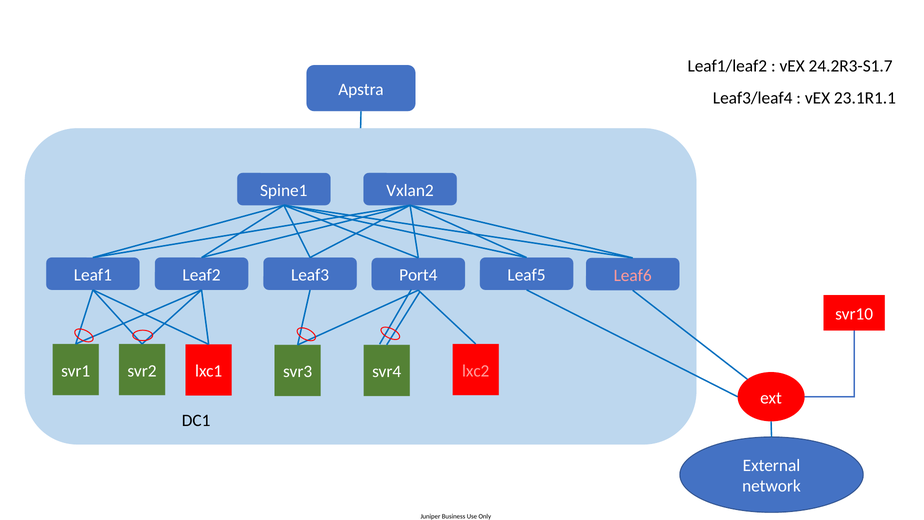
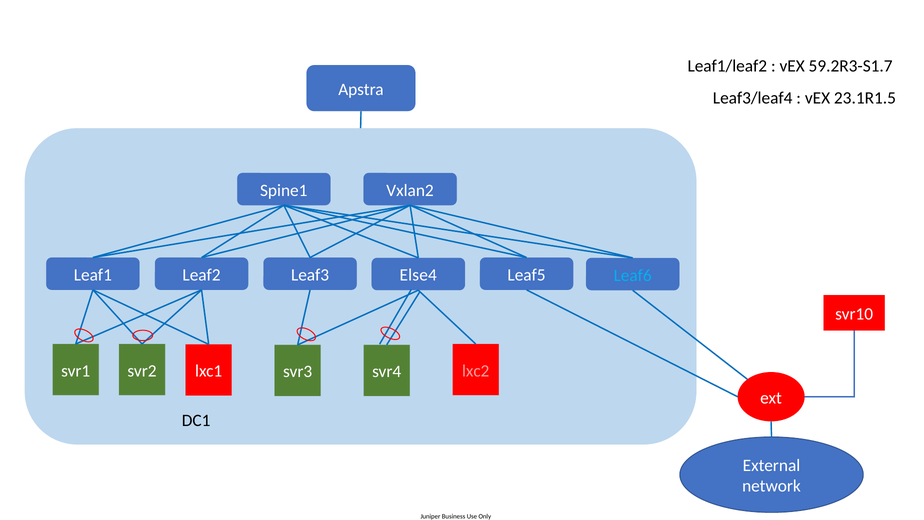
24.2R3-S1.7: 24.2R3-S1.7 -> 59.2R3-S1.7 (851, 66)
23.1R1.1: 23.1R1.1 -> 23.1R1.5 (865, 98)
Port4: Port4 -> Else4 (418, 275)
Leaf6 colour: pink -> light blue (633, 275)
